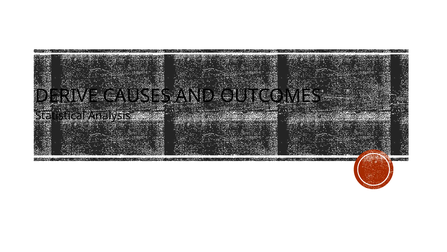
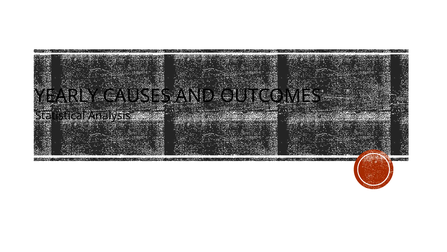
DERIVE: DERIVE -> YEARLY (67, 96)
